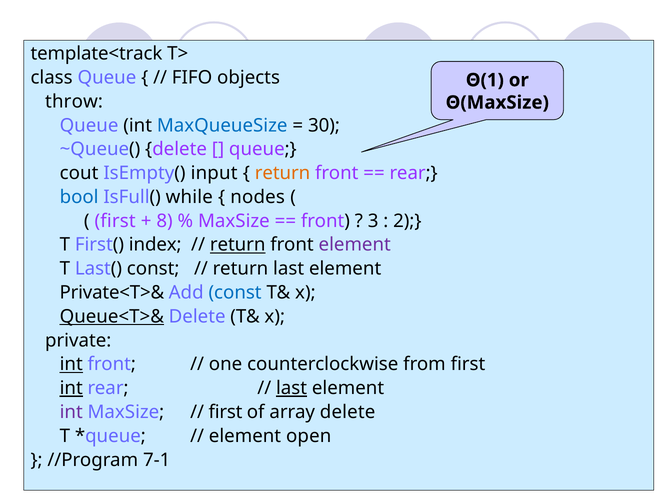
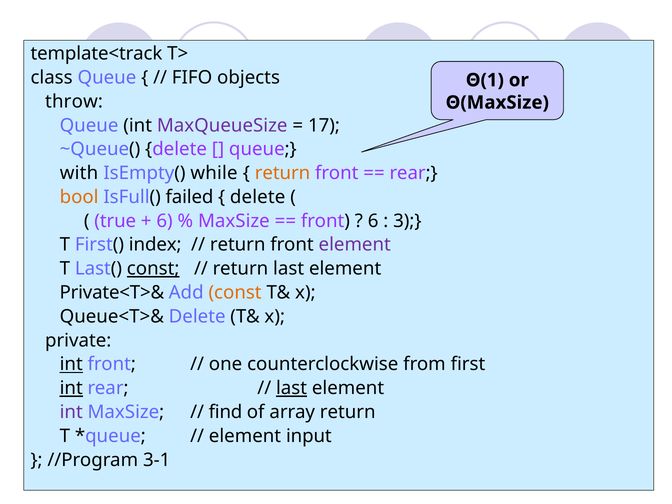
MaxQueueSize colour: blue -> purple (222, 125)
30: 30 -> 17 (324, 125)
cout: cout -> with (79, 173)
input: input -> while (214, 173)
bool colour: blue -> orange (79, 197)
while: while -> failed (189, 197)
nodes: nodes -> delete (258, 197)
first: first -> true (115, 221)
8: 8 -> 6 (165, 221)
3: 3 -> 6 (373, 221)
2: 2 -> 3 (407, 221)
return underline: present -> none (238, 245)
const underline: none -> present (153, 269)
const colour: blue -> orange (235, 293)
Queue<T>& underline: present -> none (112, 317)
first: first -> find (225, 412)
array delete: delete -> return (348, 412)
open: open -> input (309, 436)
7-1: 7-1 -> 3-1 (157, 460)
